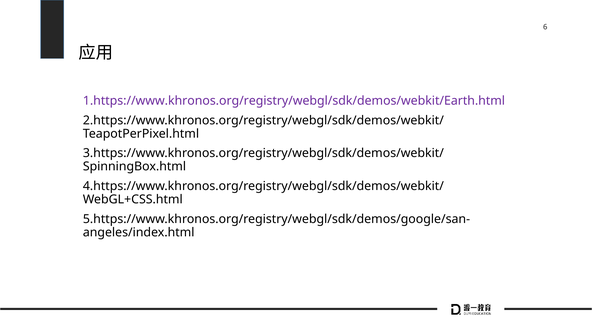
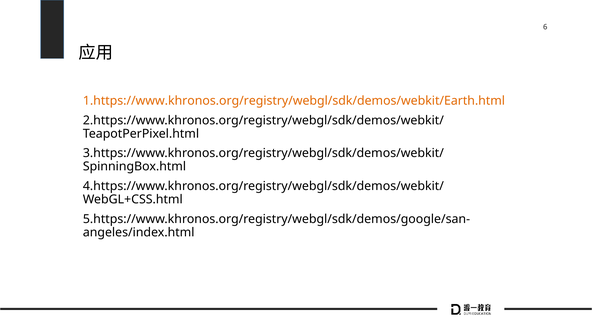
1.https://www.khronos.org/registry/webgl/sdk/demos/webkit/Earth.html colour: purple -> orange (294, 101)
